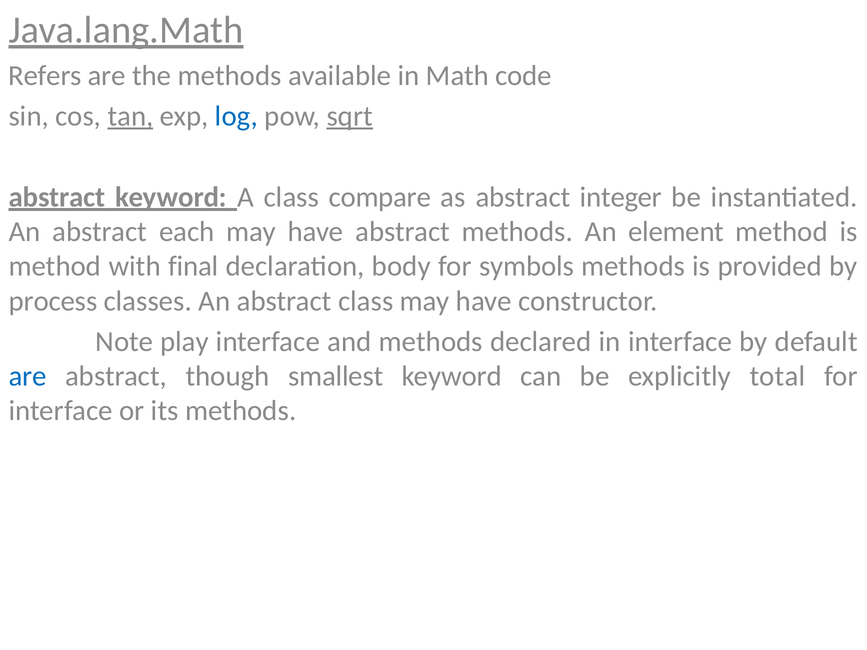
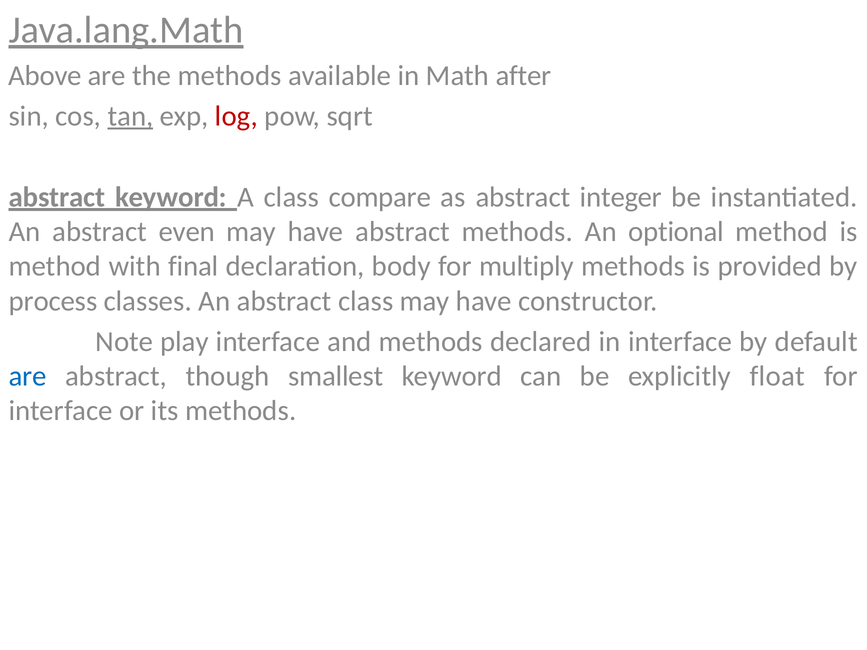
Refers: Refers -> Above (45, 76)
code: code -> after (523, 76)
log colour: blue -> red (236, 116)
sqrt underline: present -> none (350, 116)
each: each -> even (187, 232)
element: element -> optional (676, 232)
symbols: symbols -> multiply (526, 266)
total: total -> float (777, 376)
